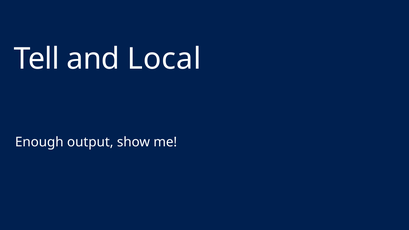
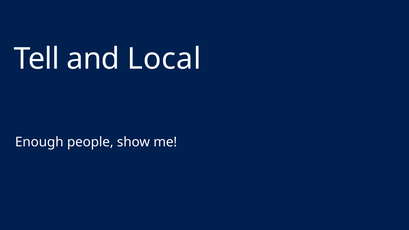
output: output -> people (90, 142)
